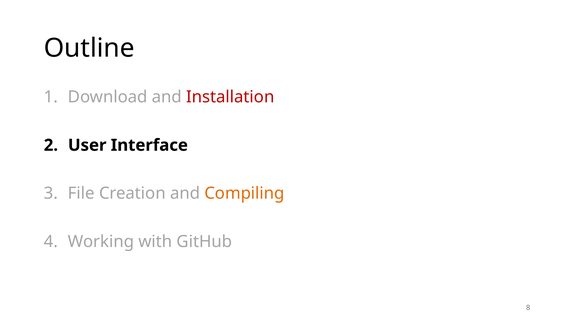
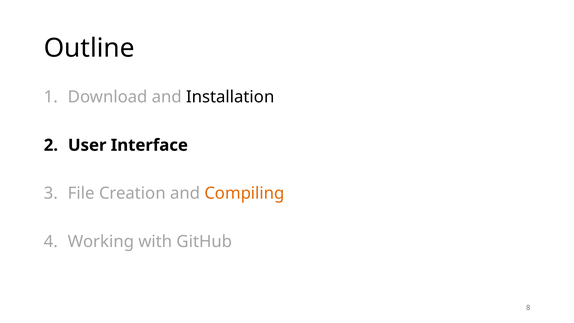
Installation colour: red -> black (230, 97)
